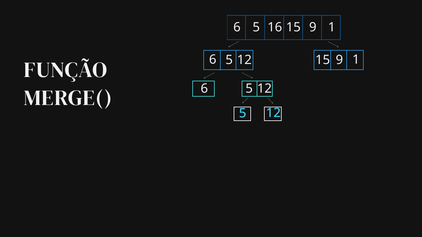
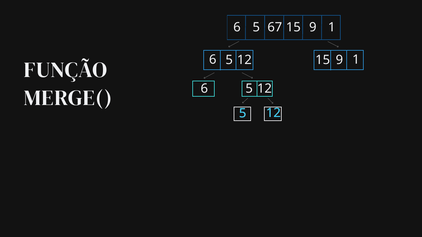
16: 16 -> 67 (275, 27)
